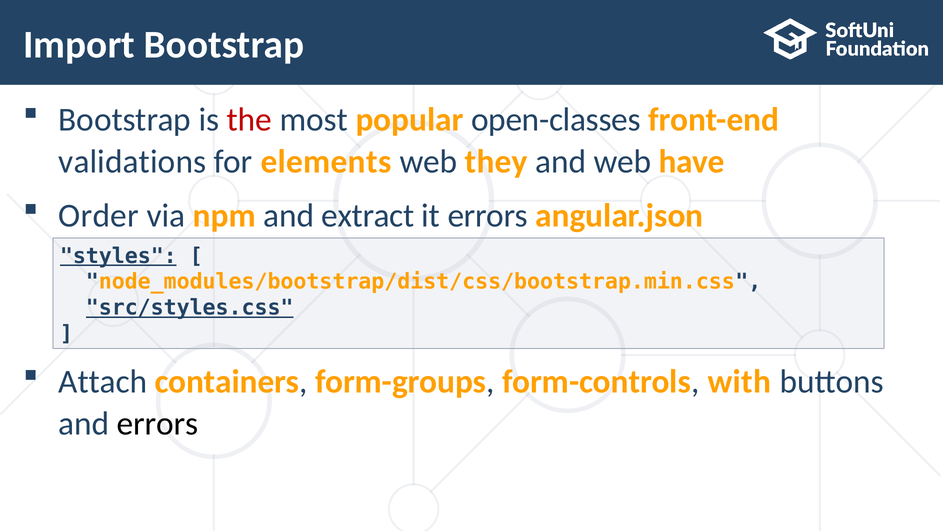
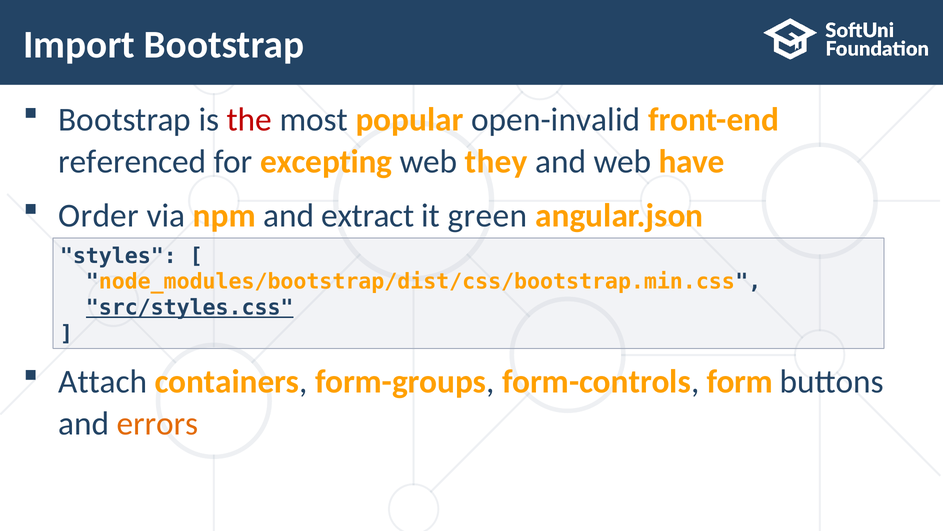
open-classes: open-classes -> open-invalid (556, 120)
validations: validations -> referenced (132, 162)
elements: elements -> excepting (326, 162)
it errors: errors -> green (487, 216)
styles underline: present -> none (118, 256)
with: with -> form (740, 381)
errors colour: black -> orange (157, 423)
